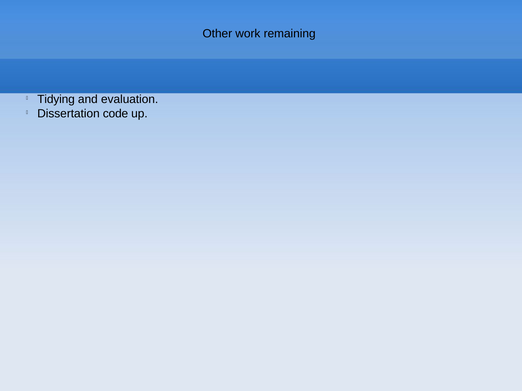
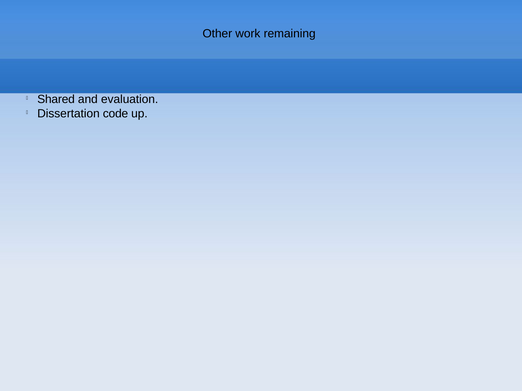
Tidying: Tidying -> Shared (56, 100)
